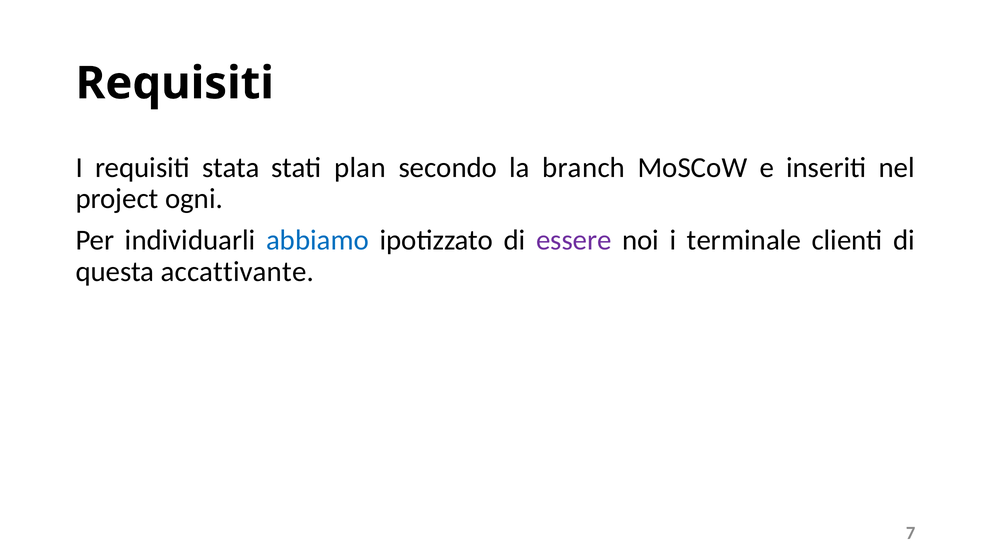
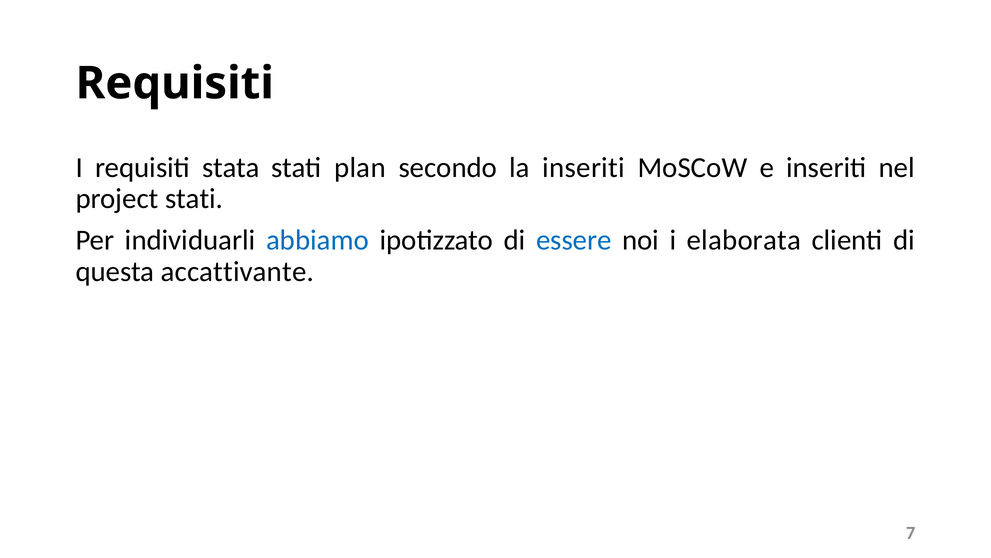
la branch: branch -> inseriti (584, 167)
project ogni: ogni -> stati (194, 199)
essere colour: purple -> blue (574, 240)
terminale: terminale -> elaborata (744, 240)
